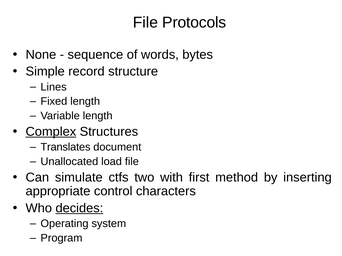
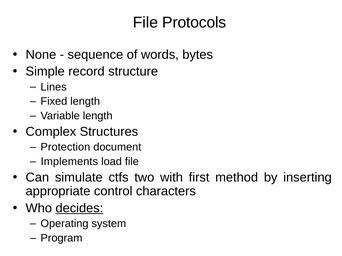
Complex underline: present -> none (51, 132)
Translates: Translates -> Protection (65, 147)
Unallocated: Unallocated -> Implements (69, 162)
